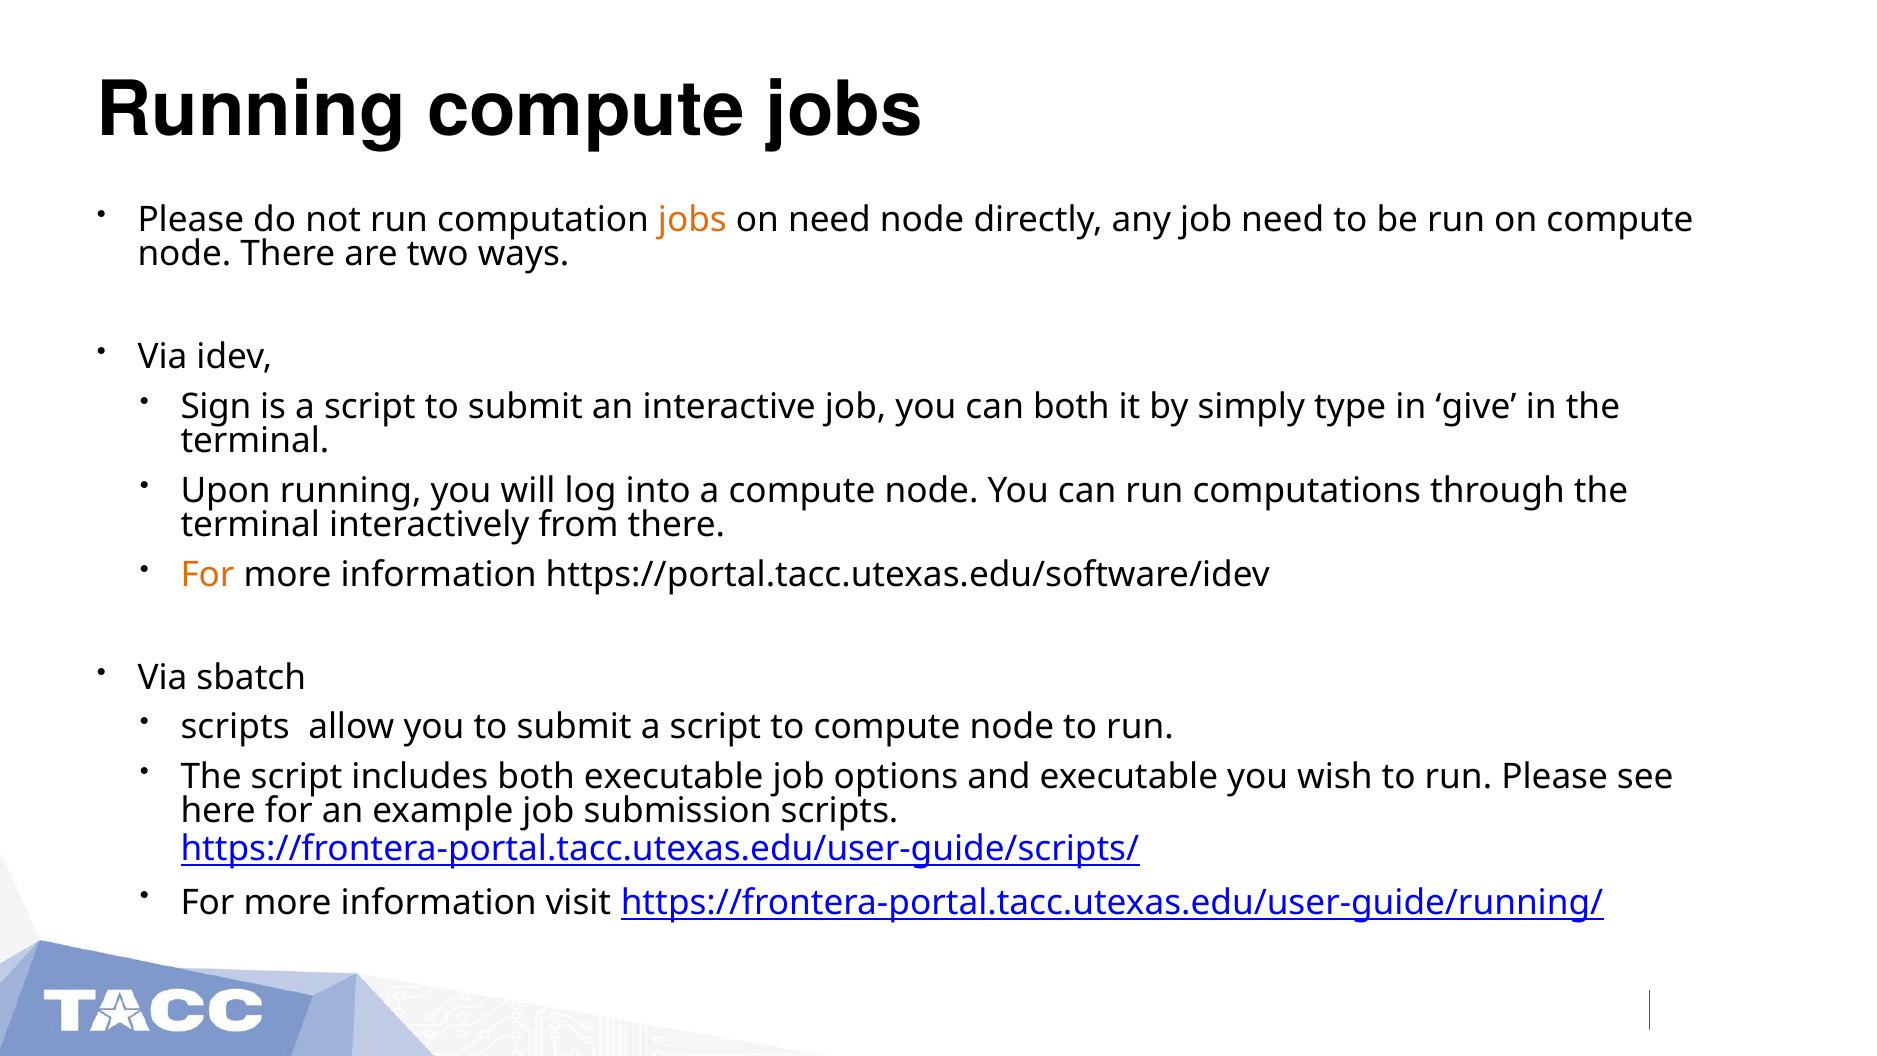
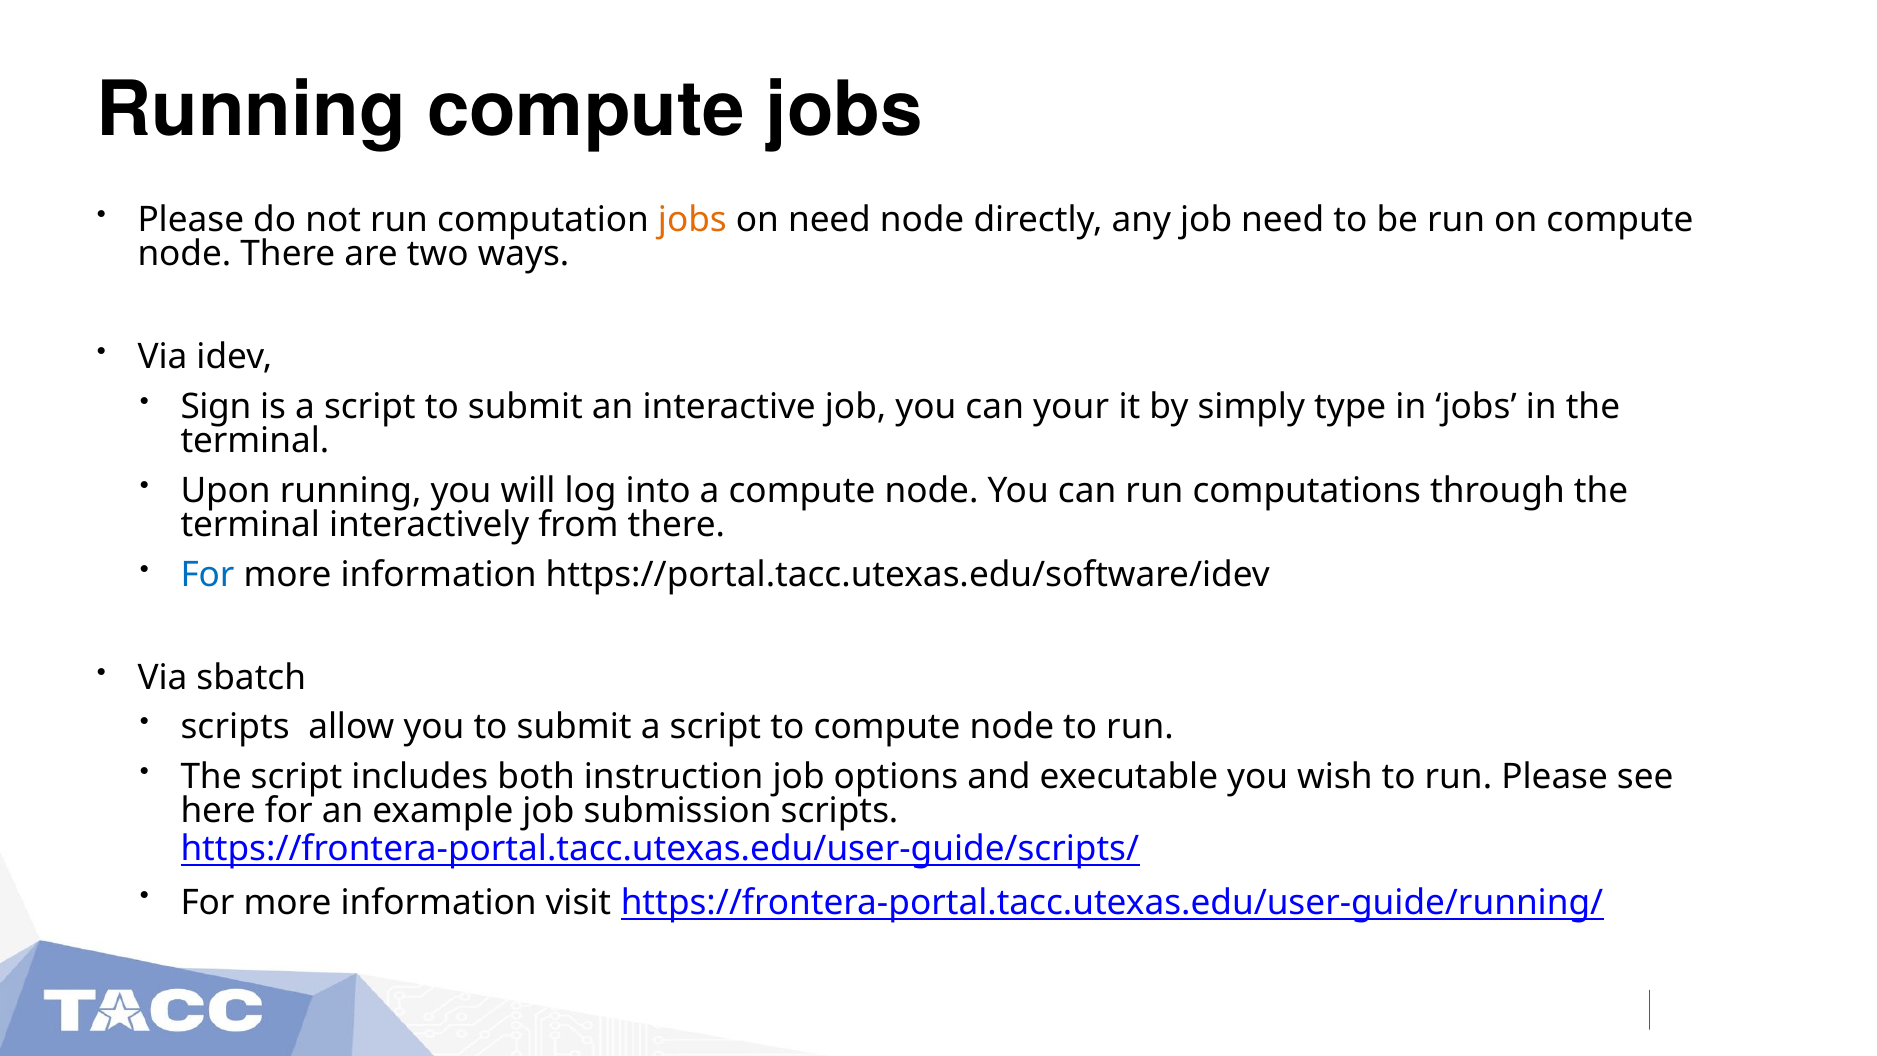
can both: both -> your (1071, 407)
in give: give -> jobs (1476, 407)
For colour: orange -> blue (207, 574)
both executable: executable -> instruction (674, 777)
